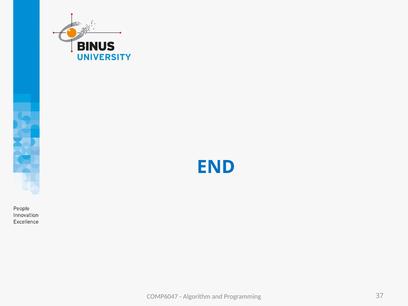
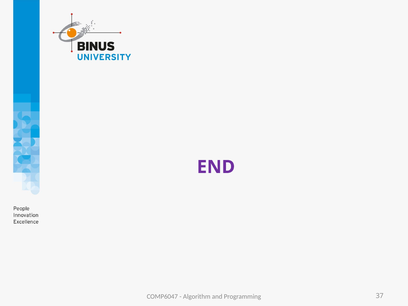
END colour: blue -> purple (216, 167)
